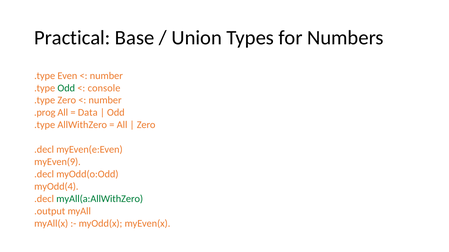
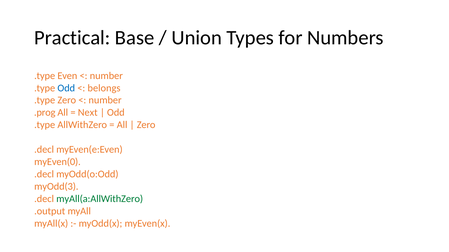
Odd colour: green -> blue (66, 88)
console: console -> belongs (104, 88)
Data: Data -> Next (88, 113)
myEven(9: myEven(9 -> myEven(0 (57, 162)
myOdd(4: myOdd(4 -> myOdd(3 (56, 187)
